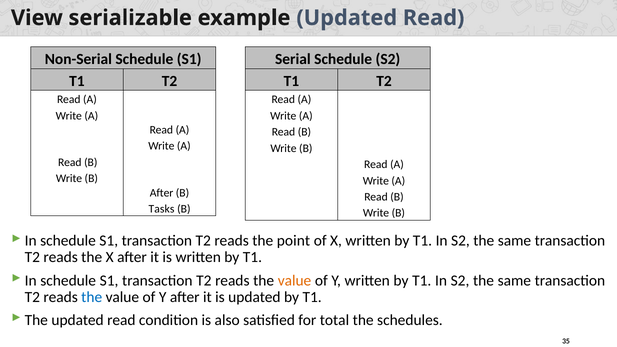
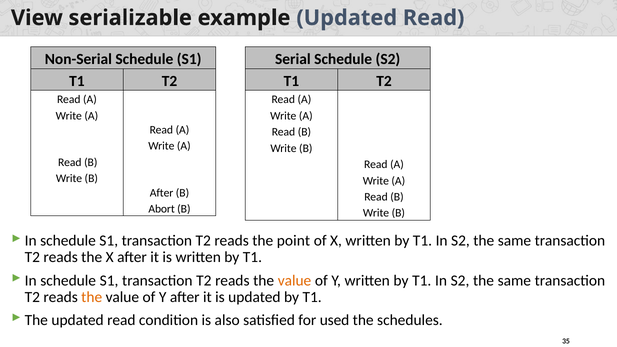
Tasks: Tasks -> Abort (162, 209)
the colour: blue -> orange (92, 297)
total: total -> used (335, 320)
